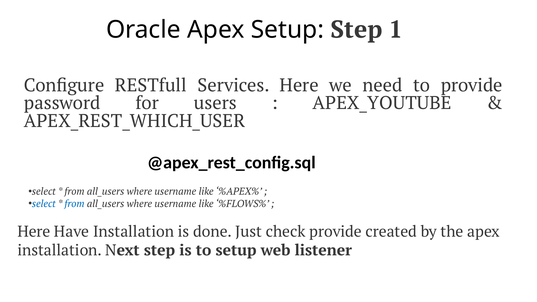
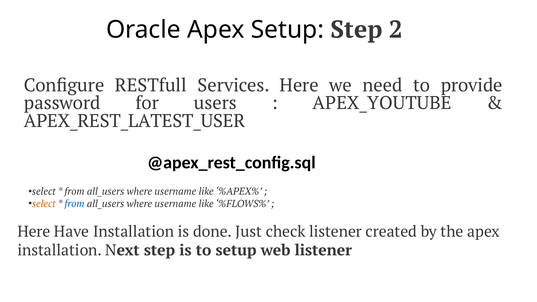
1: 1 -> 2 (396, 30)
APEX_REST_WHICH_USER: APEX_REST_WHICH_USER -> APEX_REST_LATEST_USER (135, 121)
select colour: blue -> orange (44, 204)
check provide: provide -> listener (336, 232)
